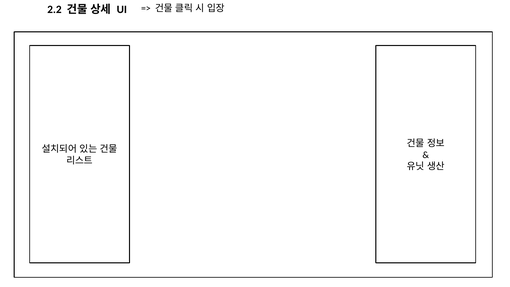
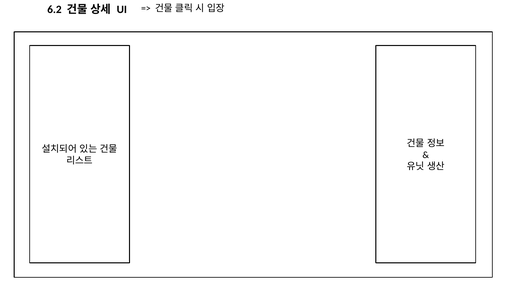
2.2: 2.2 -> 6.2 (54, 9)
